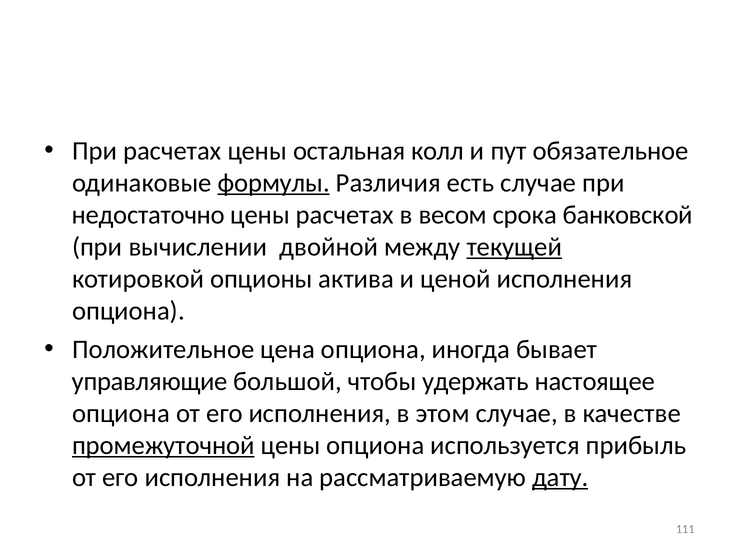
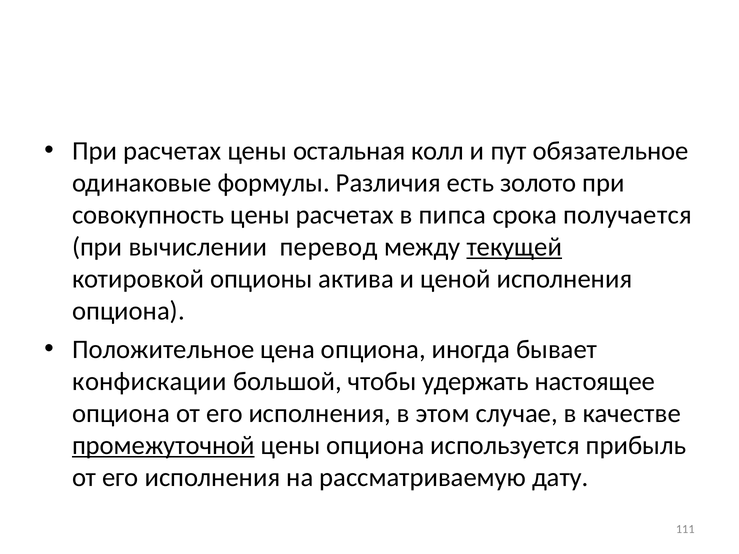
формулы underline: present -> none (274, 183)
есть случае: случае -> золото (538, 183)
недостаточно: недостаточно -> совокупность (148, 215)
весом: весом -> пипса (452, 215)
банковской: банковской -> получается (627, 215)
двойной: двойной -> перевод (329, 247)
управляющие: управляющие -> конфискации (150, 381)
дату underline: present -> none (560, 478)
